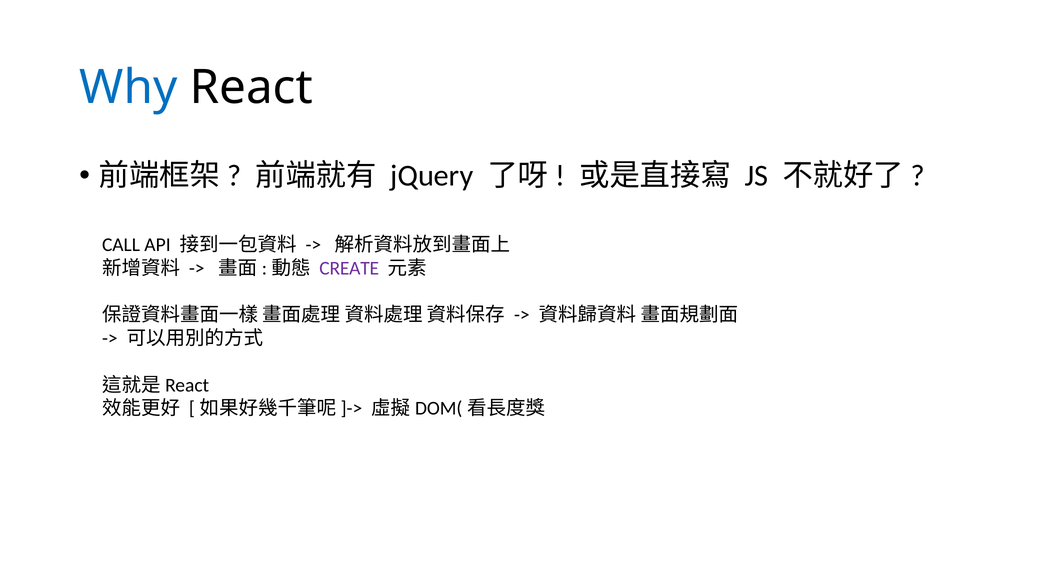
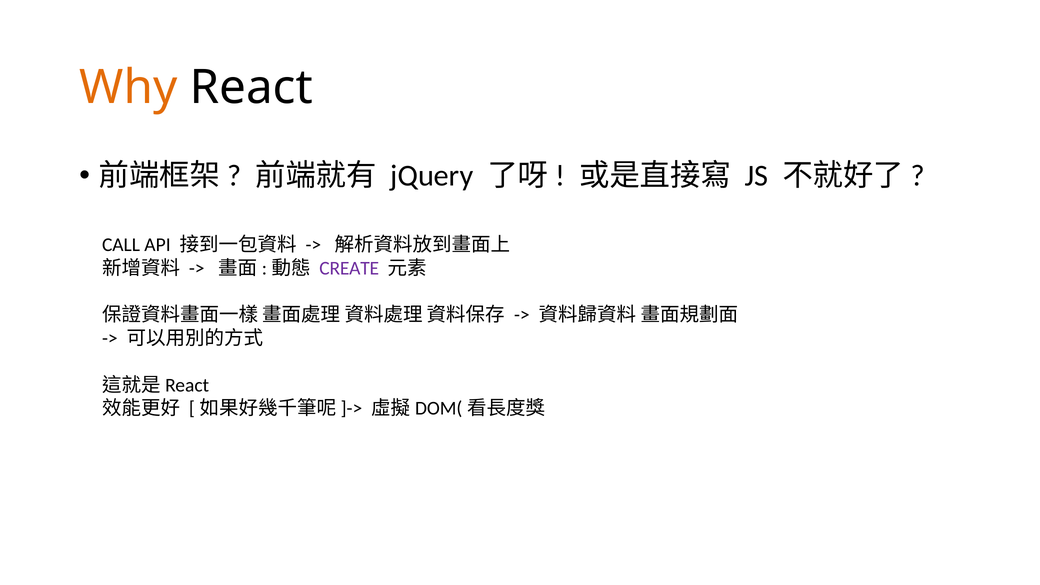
Why colour: blue -> orange (128, 87)
